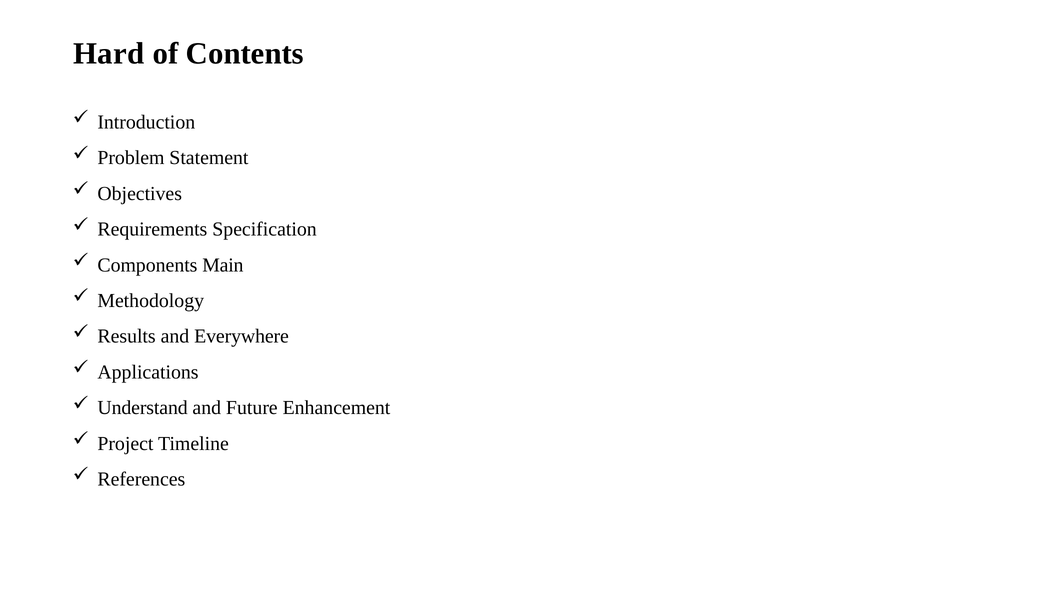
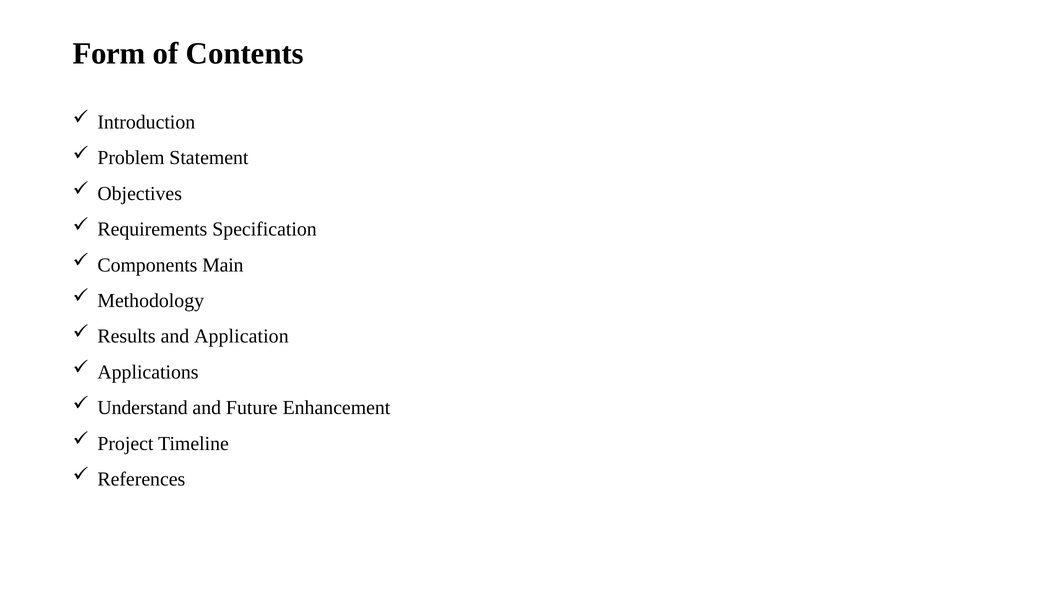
Hard: Hard -> Form (109, 54)
Everywhere: Everywhere -> Application (241, 336)
